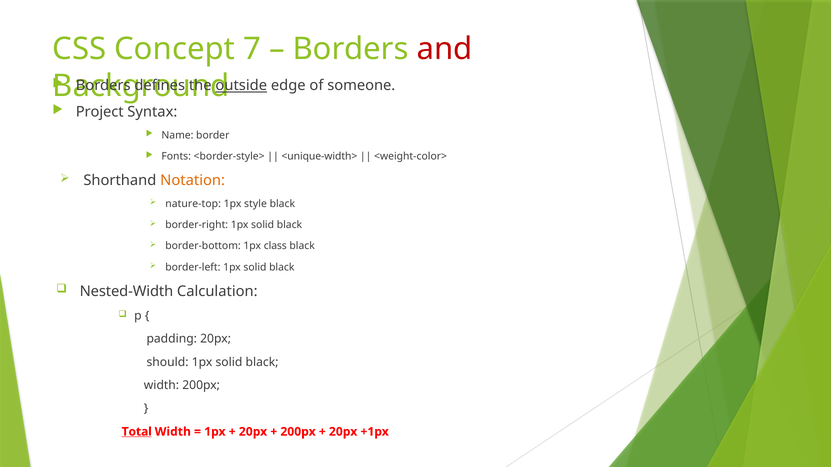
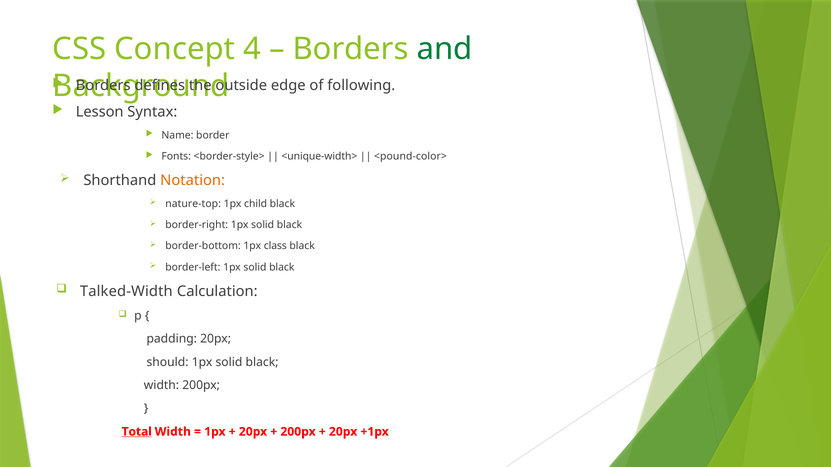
7: 7 -> 4 (252, 49)
and colour: red -> green (445, 49)
outside underline: present -> none (241, 86)
someone: someone -> following (361, 86)
Project: Project -> Lesson (100, 112)
<weight-color>: <weight-color> -> <pound-color> (410, 157)
style: style -> child (256, 204)
Nested-Width: Nested-Width -> Talked-Width (126, 291)
